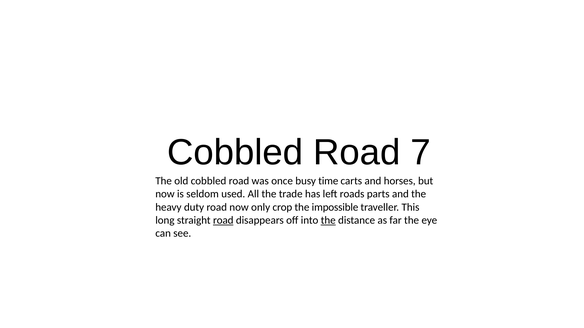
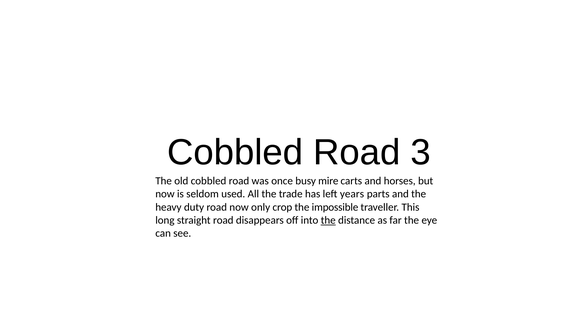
7: 7 -> 3 (421, 153)
time: time -> mire (328, 181)
roads: roads -> years (352, 194)
road underline: present -> none (223, 221)
